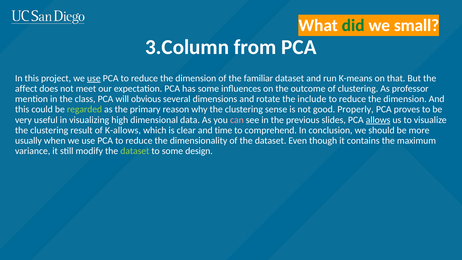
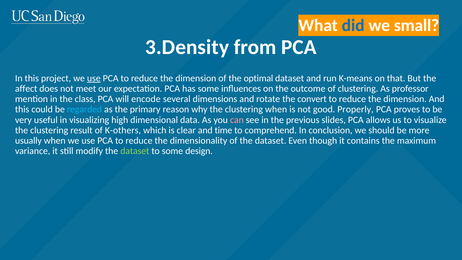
did colour: green -> blue (353, 25)
3.Column: 3.Column -> 3.Density (187, 47)
familiar: familiar -> optimal (258, 78)
obvious: obvious -> encode (146, 99)
include: include -> convert (312, 99)
regarded colour: light green -> light blue (85, 109)
clustering sense: sense -> when (276, 109)
allows underline: present -> none (378, 120)
K-allows: K-allows -> K-others (123, 130)
